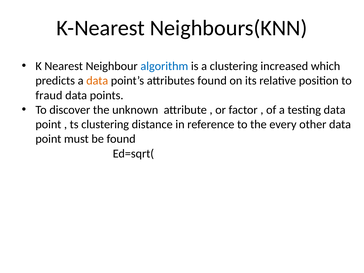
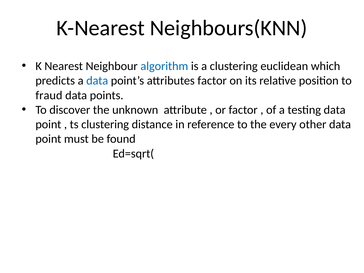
increased: increased -> euclidean (284, 66)
data colour: orange -> blue (97, 81)
attributes found: found -> factor (212, 81)
